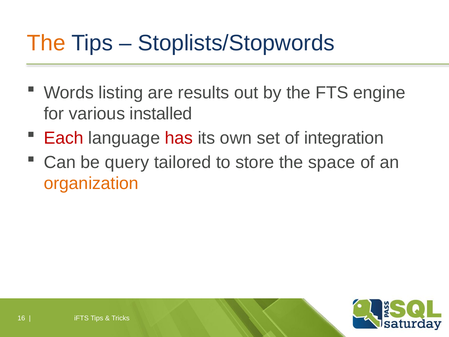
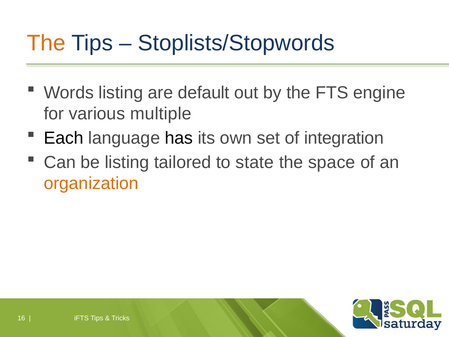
results: results -> default (204, 93)
installed: installed -> multiple (161, 113)
Each colour: red -> black (64, 138)
has colour: red -> black (179, 138)
be query: query -> listing (127, 162)
store: store -> state (255, 162)
